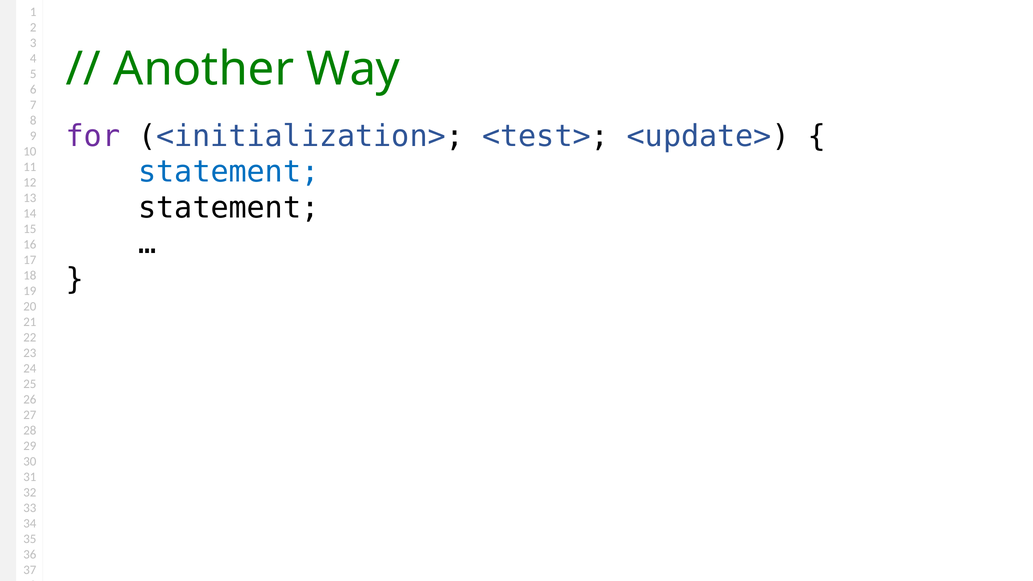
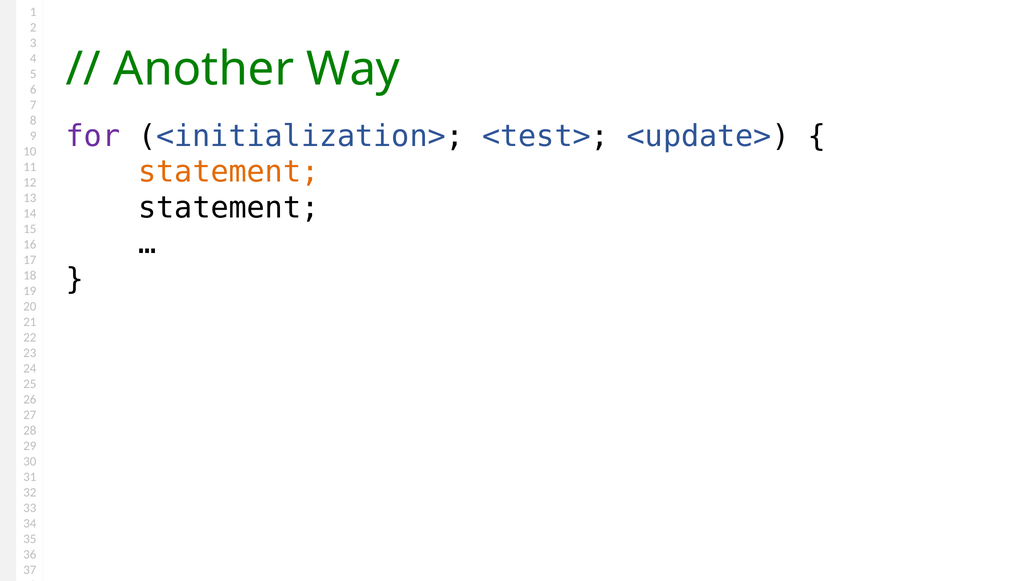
statement colour: blue -> orange (229, 172)
